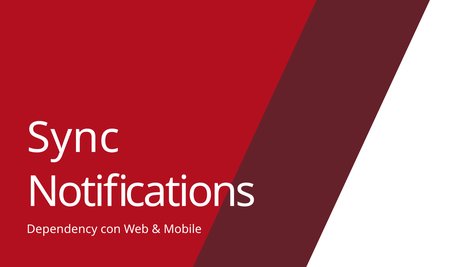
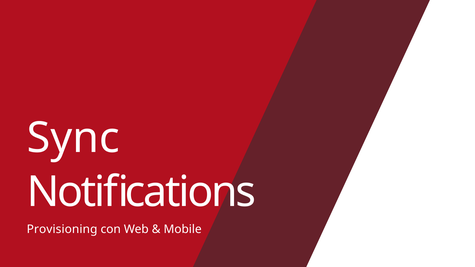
Dependency: Dependency -> Provisioning (62, 229)
